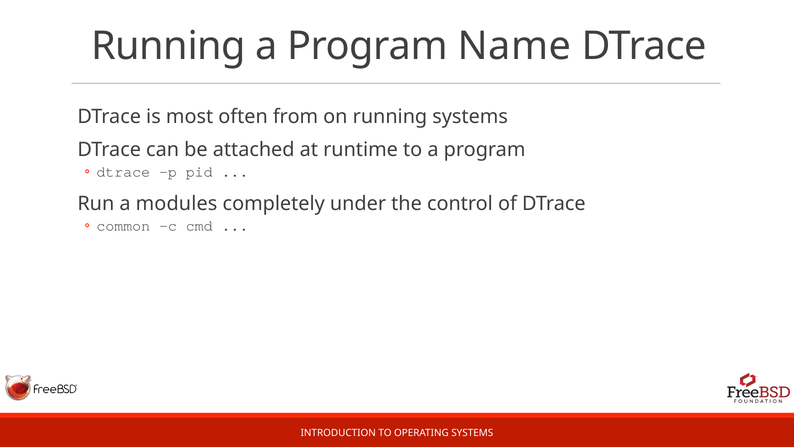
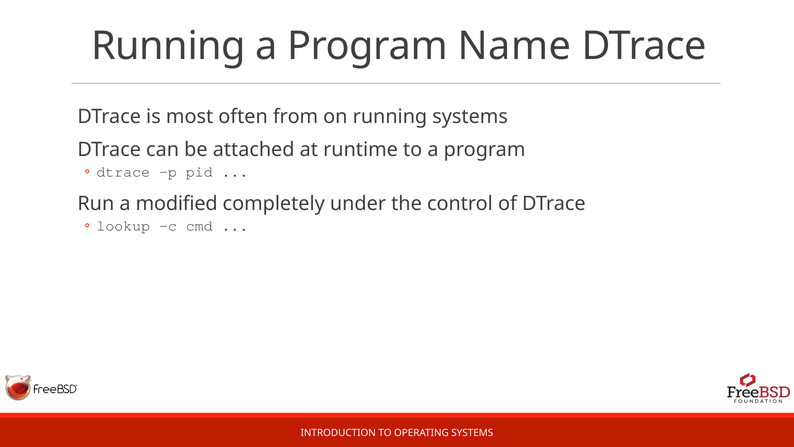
modules: modules -> modified (177, 204)
common: common -> lookup (123, 226)
